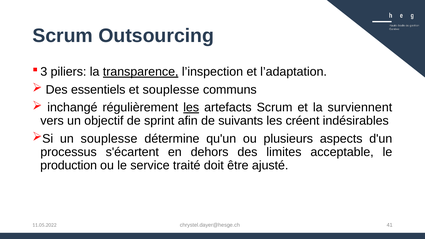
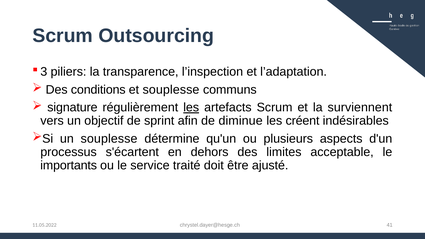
transparence underline: present -> none (141, 72)
essentiels: essentiels -> conditions (98, 90)
inchangé: inchangé -> signature (72, 107)
suivants: suivants -> diminue (241, 121)
production: production -> importants (69, 165)
